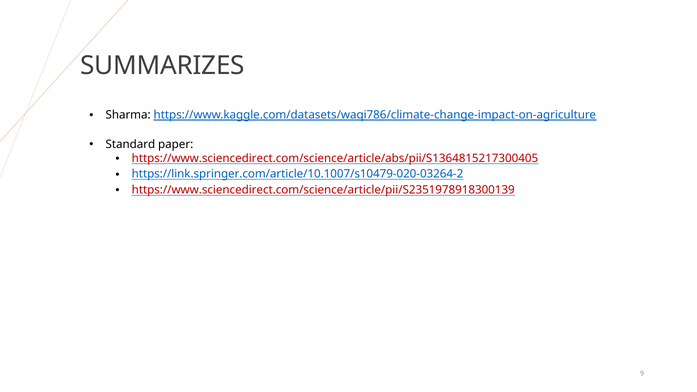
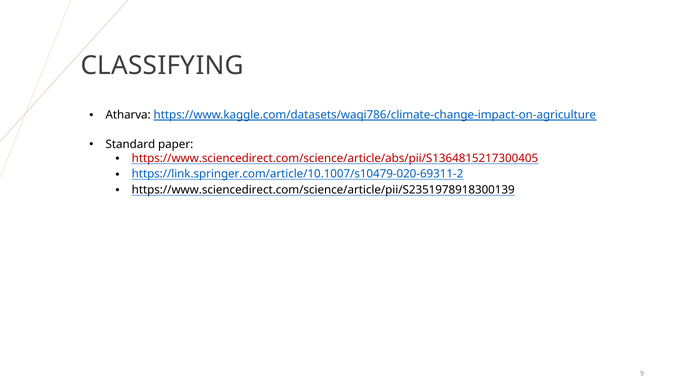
SUMMARIZES: SUMMARIZES -> CLASSIFYING (162, 66)
Sharma: Sharma -> Atharva (128, 115)
https://link.springer.com/article/10.1007/s10479-020-03264-2: https://link.springer.com/article/10.1007/s10479-020-03264-2 -> https://link.springer.com/article/10.1007/s10479-020-69311-2 (298, 174)
https://www.sciencedirect.com/science/article/pii/S2351978918300139 colour: red -> black (323, 190)
